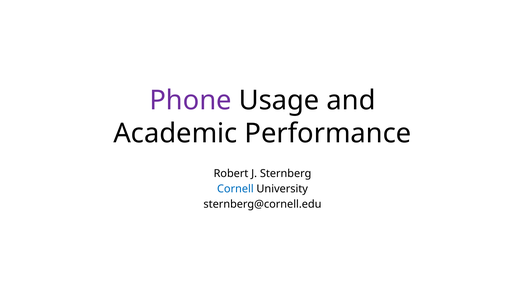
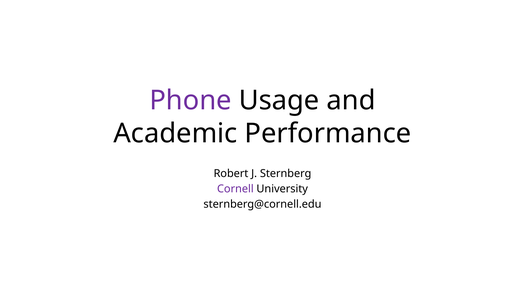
Cornell colour: blue -> purple (235, 189)
